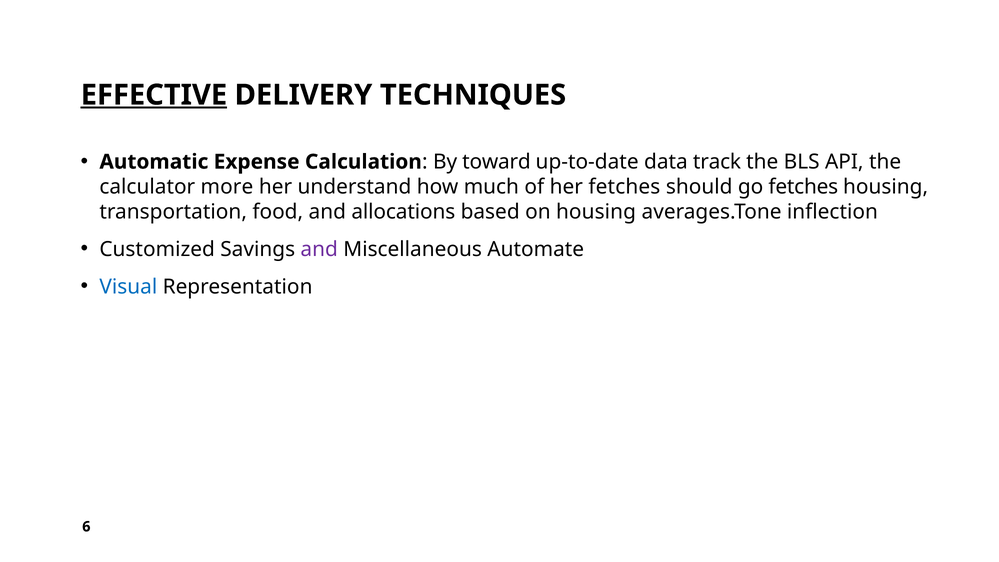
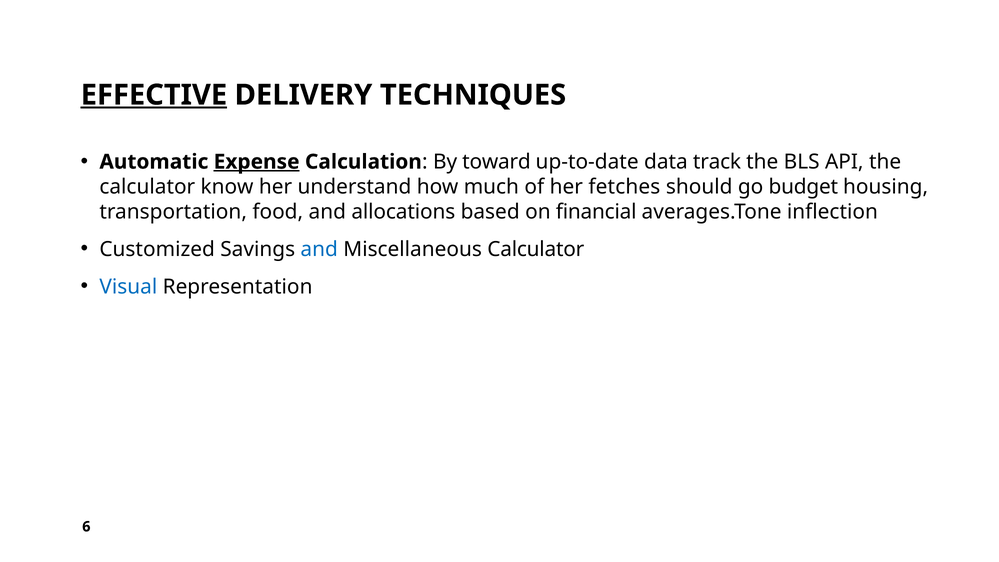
Expense underline: none -> present (257, 162)
more: more -> know (227, 187)
go fetches: fetches -> budget (803, 187)
on housing: housing -> financial (596, 212)
and colour: purple -> blue (319, 249)
Miscellaneous Automate: Automate -> Calculator (536, 249)
